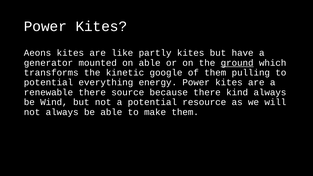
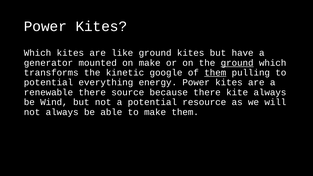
Aeons: Aeons -> Which (38, 53)
like partly: partly -> ground (155, 53)
on able: able -> make (150, 63)
them underline: none -> present (215, 73)
kind: kind -> kite (237, 92)
